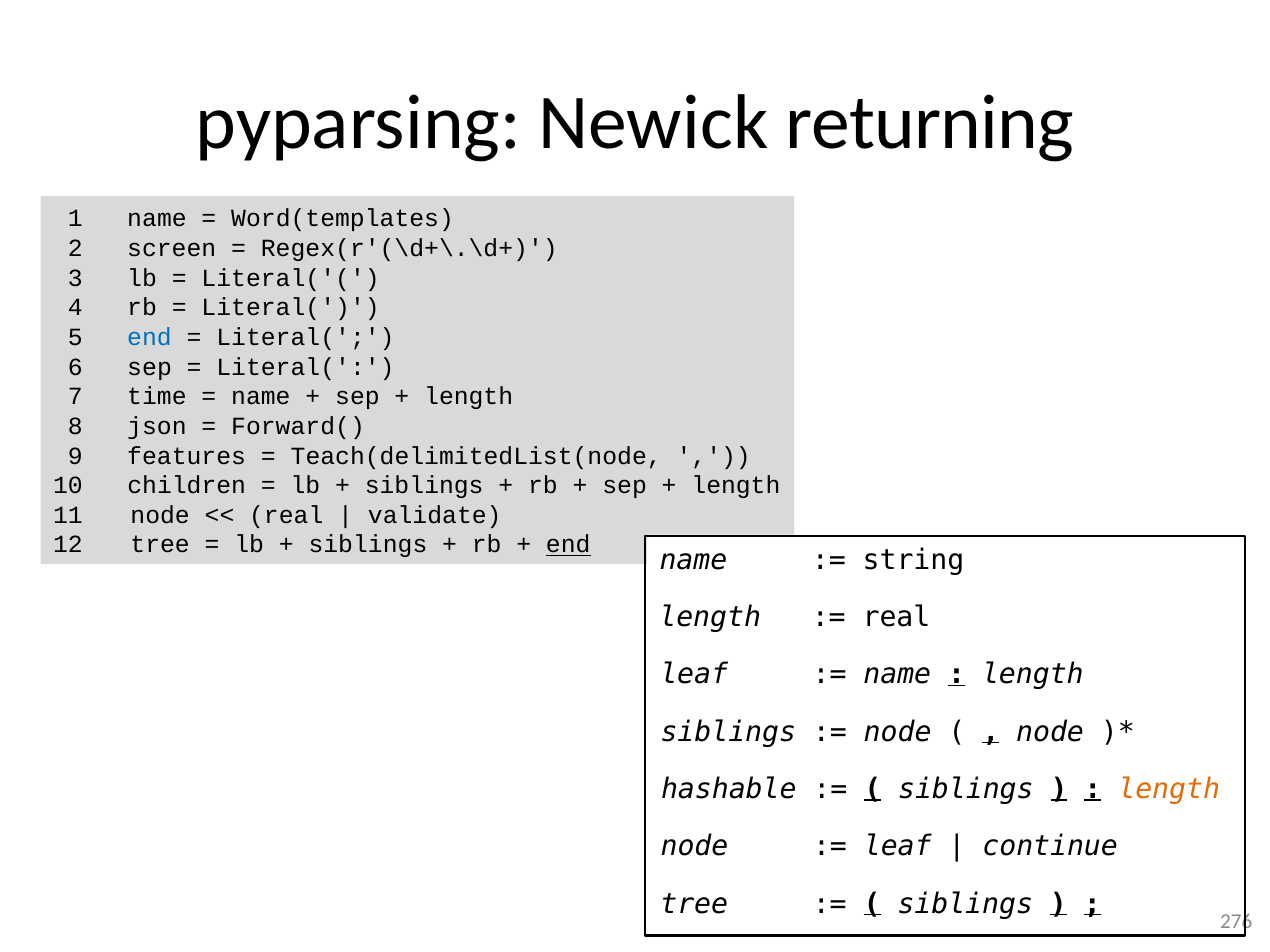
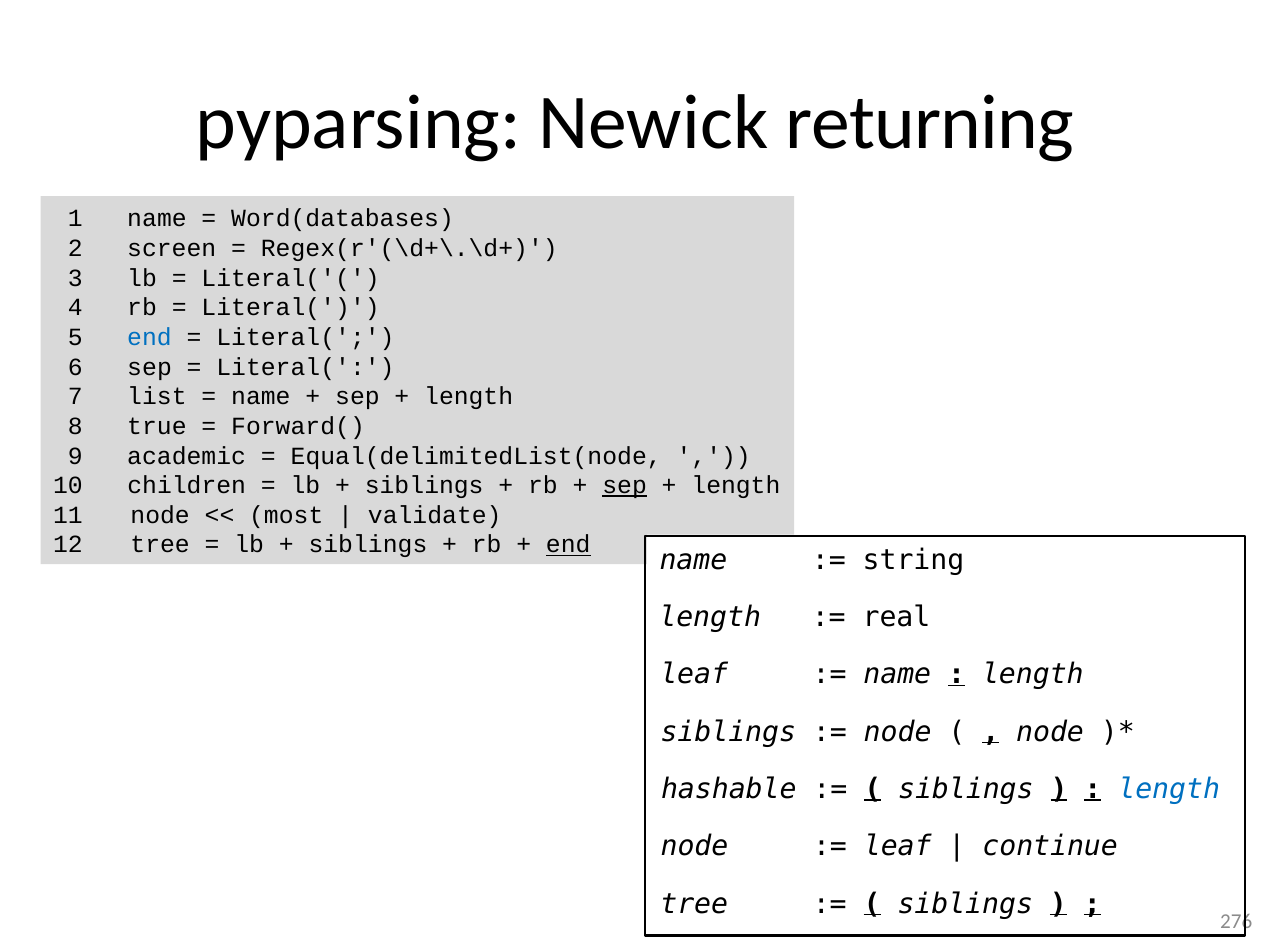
Word(templates: Word(templates -> Word(databases (343, 219)
time: time -> list (157, 397)
json: json -> true (157, 426)
features: features -> academic (187, 456)
Teach(delimitedList(node: Teach(delimitedList(node -> Equal(delimitedList(node (476, 456)
sep underline: none -> present (625, 486)
real: real -> most (286, 515)
length colour: orange -> blue (1169, 790)
